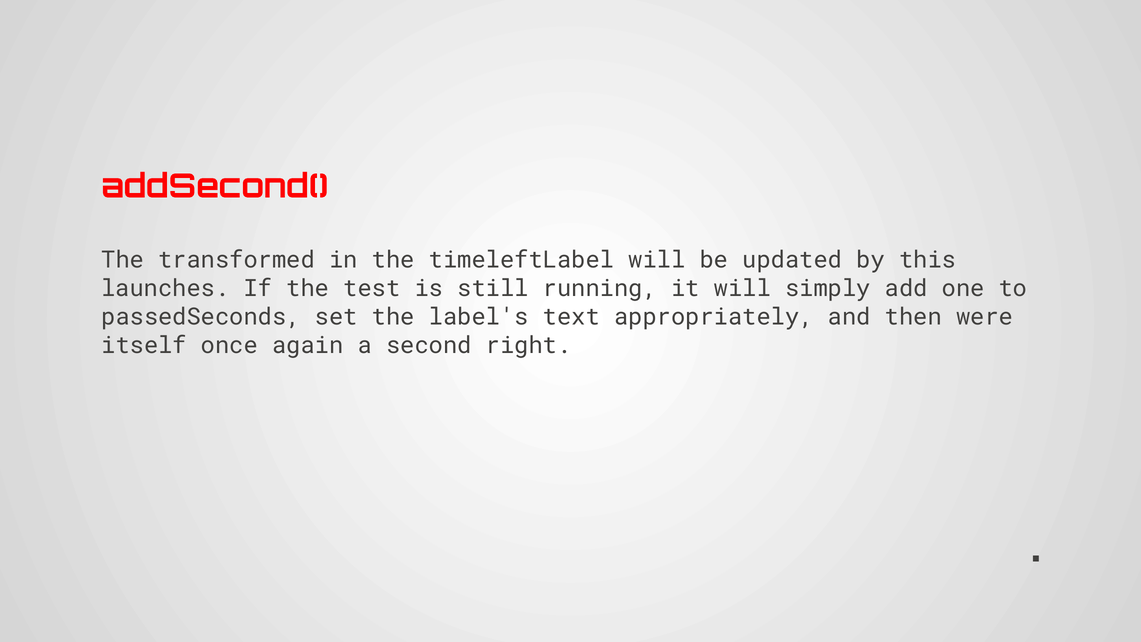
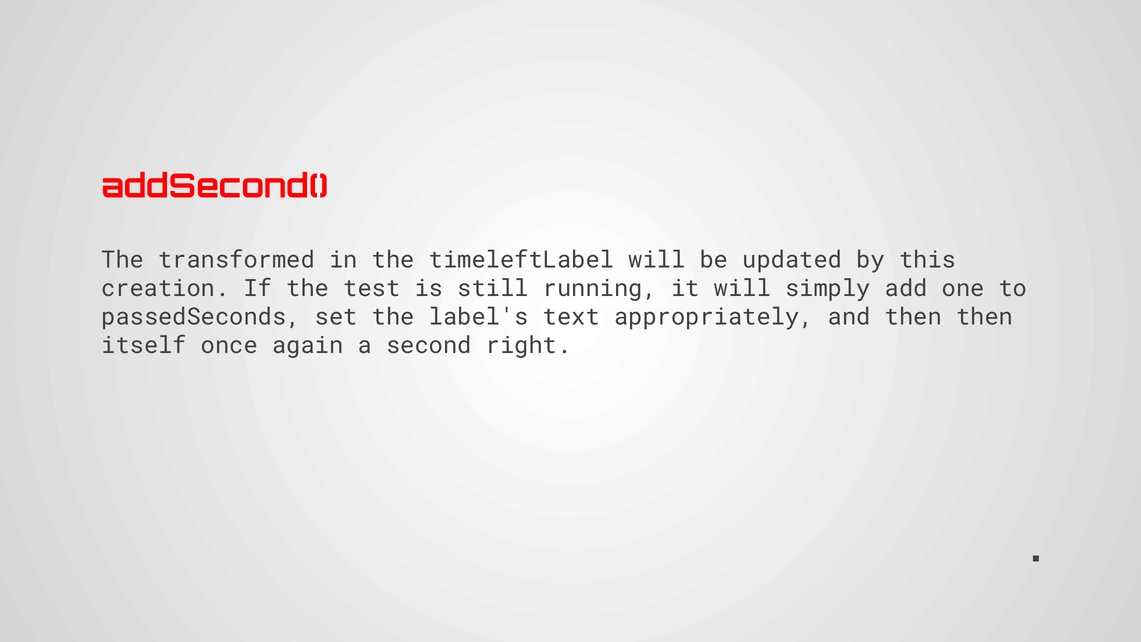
launches: launches -> creation (165, 288)
then were: were -> then (985, 317)
